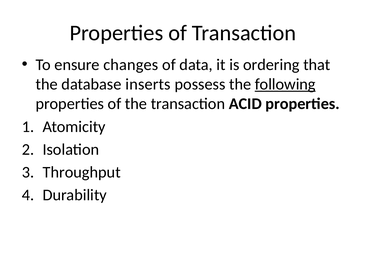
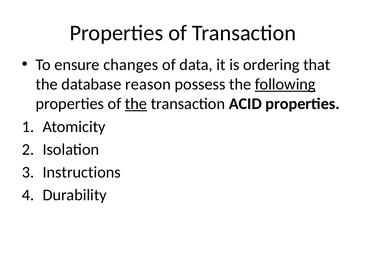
inserts: inserts -> reason (148, 84)
the underline: none -> present (136, 104)
Throughput: Throughput -> Instructions (82, 172)
